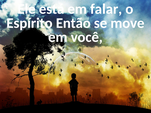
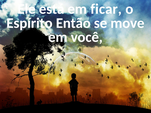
falar: falar -> ficar (106, 9)
